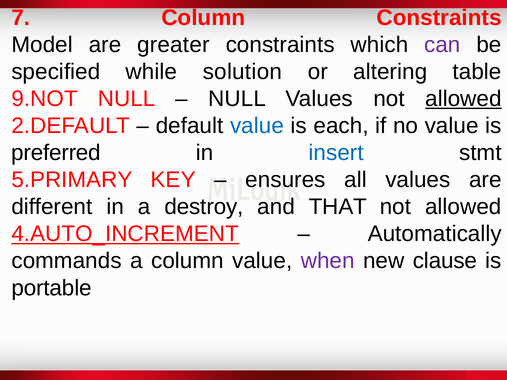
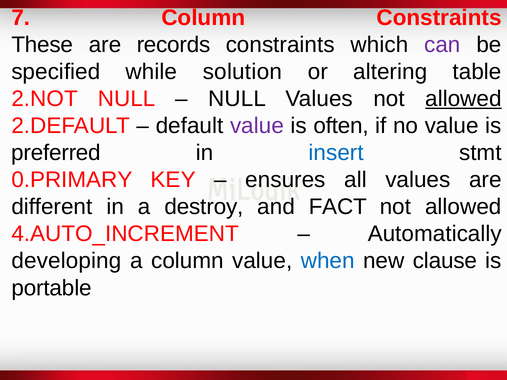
Model: Model -> These (42, 45)
greater: greater -> records (174, 45)
9.NOT: 9.NOT -> 2.NOT (45, 99)
value colour: blue -> purple (257, 126)
each: each -> often (341, 126)
5.PRIMARY: 5.PRIMARY -> 0.PRIMARY (72, 180)
THAT: THAT -> FACT (338, 207)
4.AUTO_INCREMENT underline: present -> none (125, 234)
commands: commands -> developing (66, 261)
when colour: purple -> blue (328, 261)
